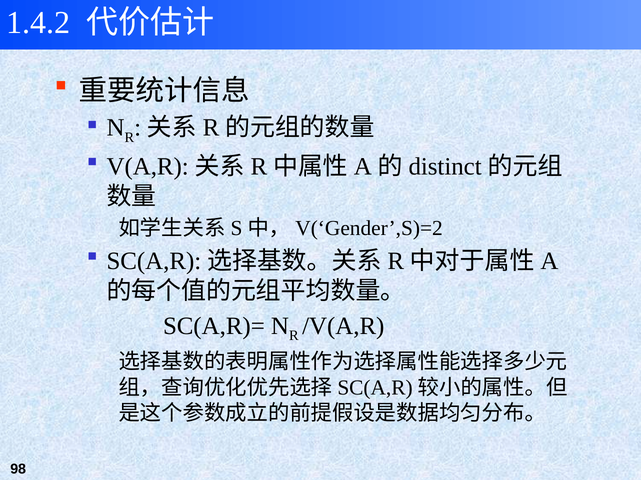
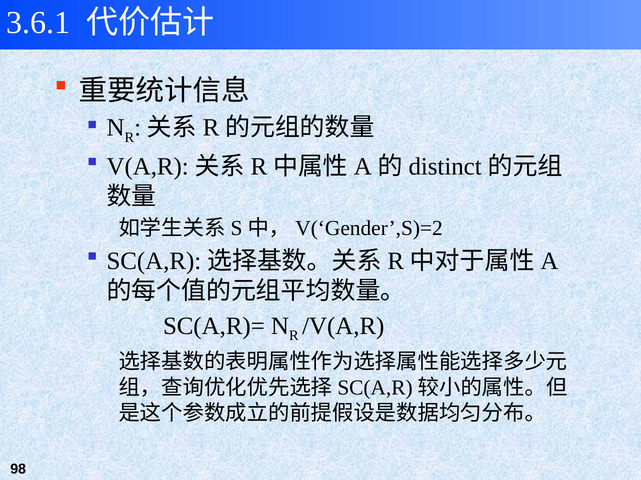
1.4.2: 1.4.2 -> 3.6.1 (38, 23)
